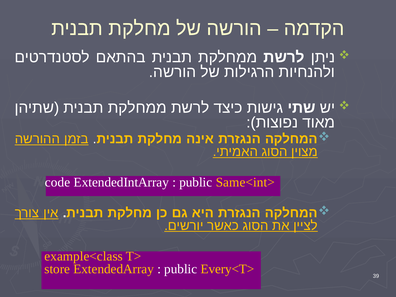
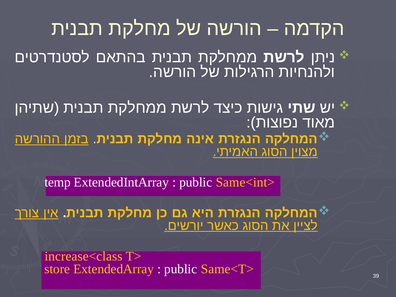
code: code -> temp (58, 182)
example<class: example<class -> increase<class (84, 256)
Every<T>: Every<T> -> Same<T> (227, 269)
